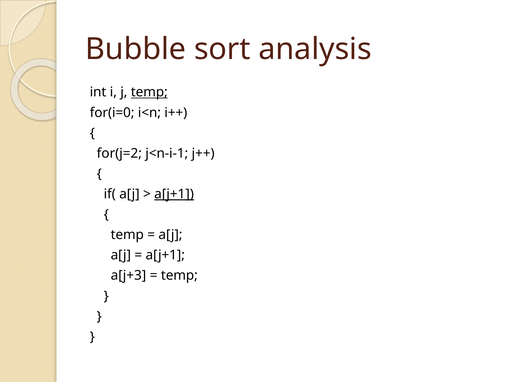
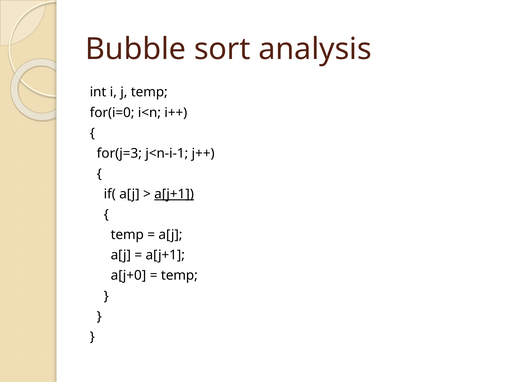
temp underline: present -> none (149, 92)
for(j=2: for(j=2 -> for(j=3 (119, 154)
a[j+3: a[j+3 -> a[j+0 (128, 276)
